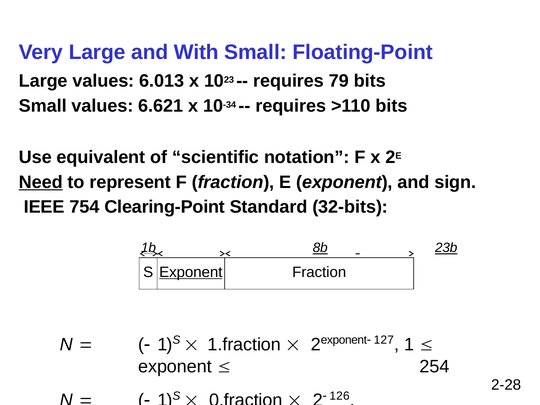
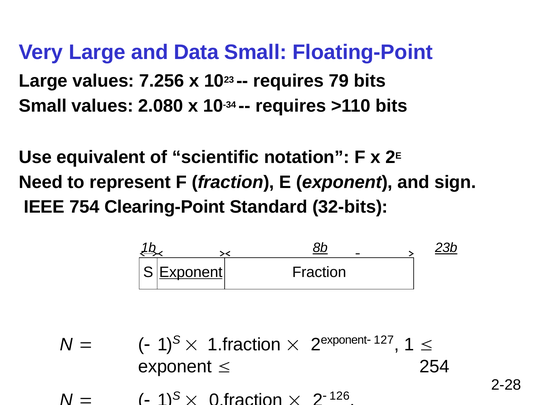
With: With -> Data (196, 52)
6.013: 6.013 -> 7.256 (162, 81)
6.621: 6.621 -> 2.080 (161, 106)
Need underline: present -> none (41, 182)
